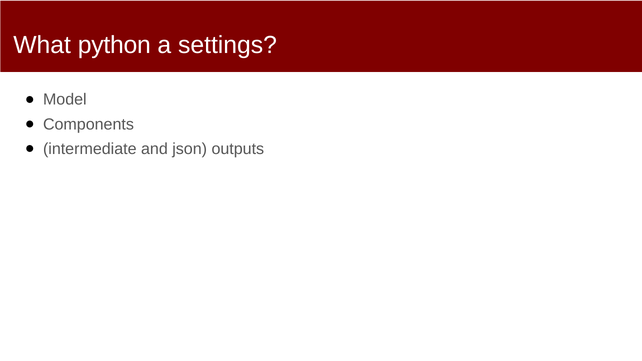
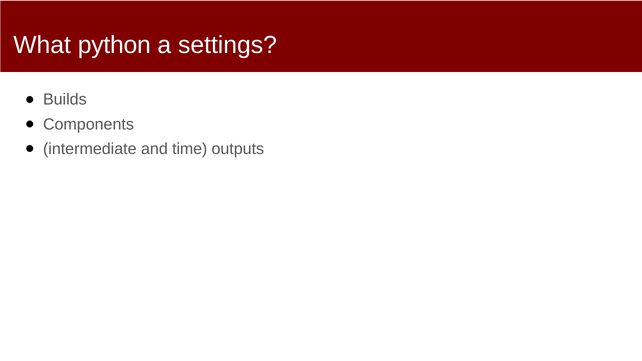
Model: Model -> Builds (65, 100)
json: json -> time (190, 149)
